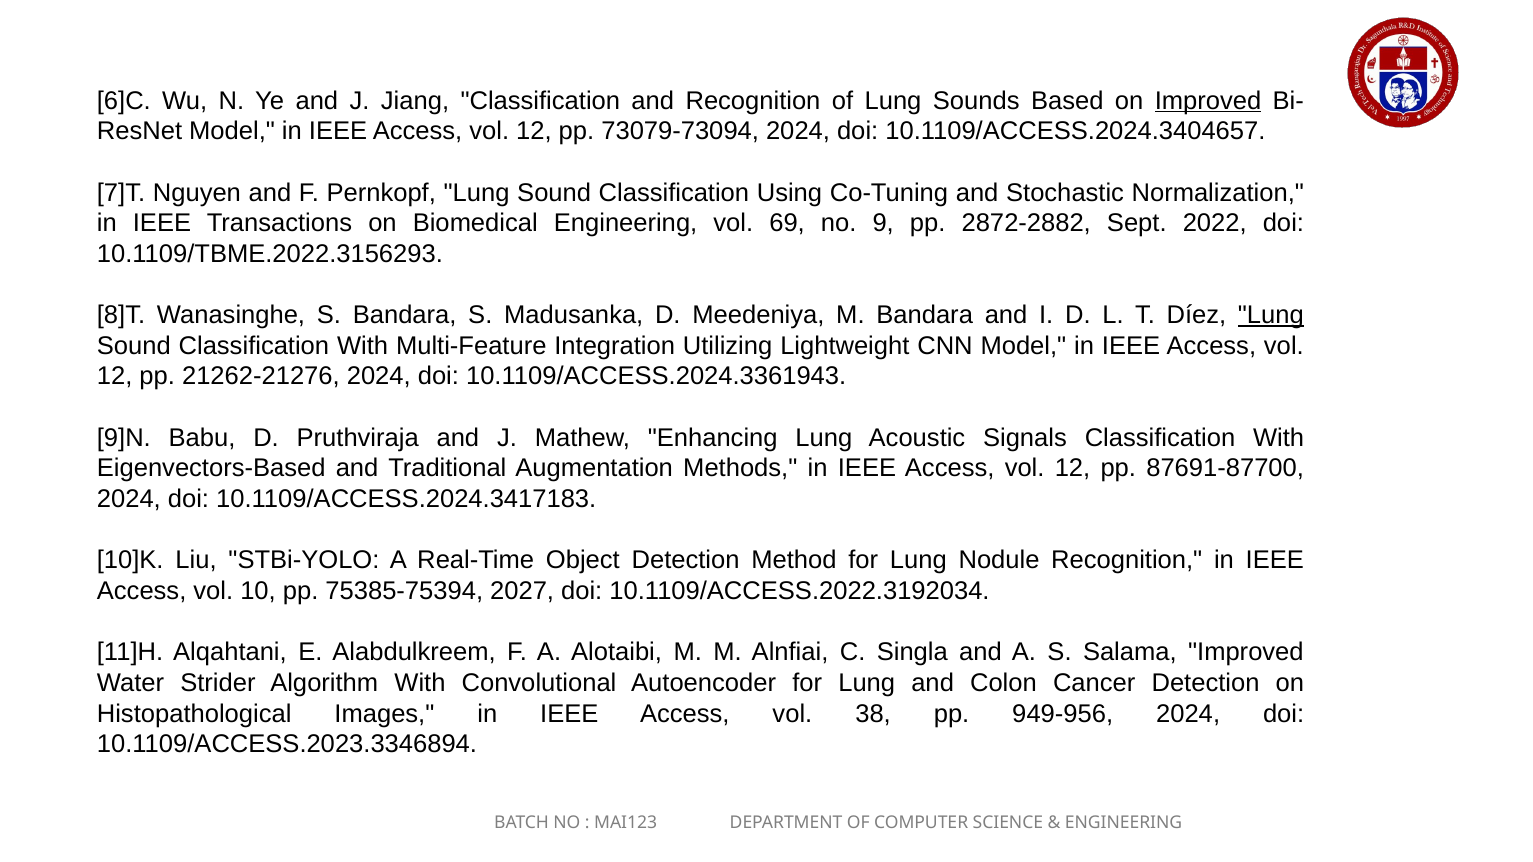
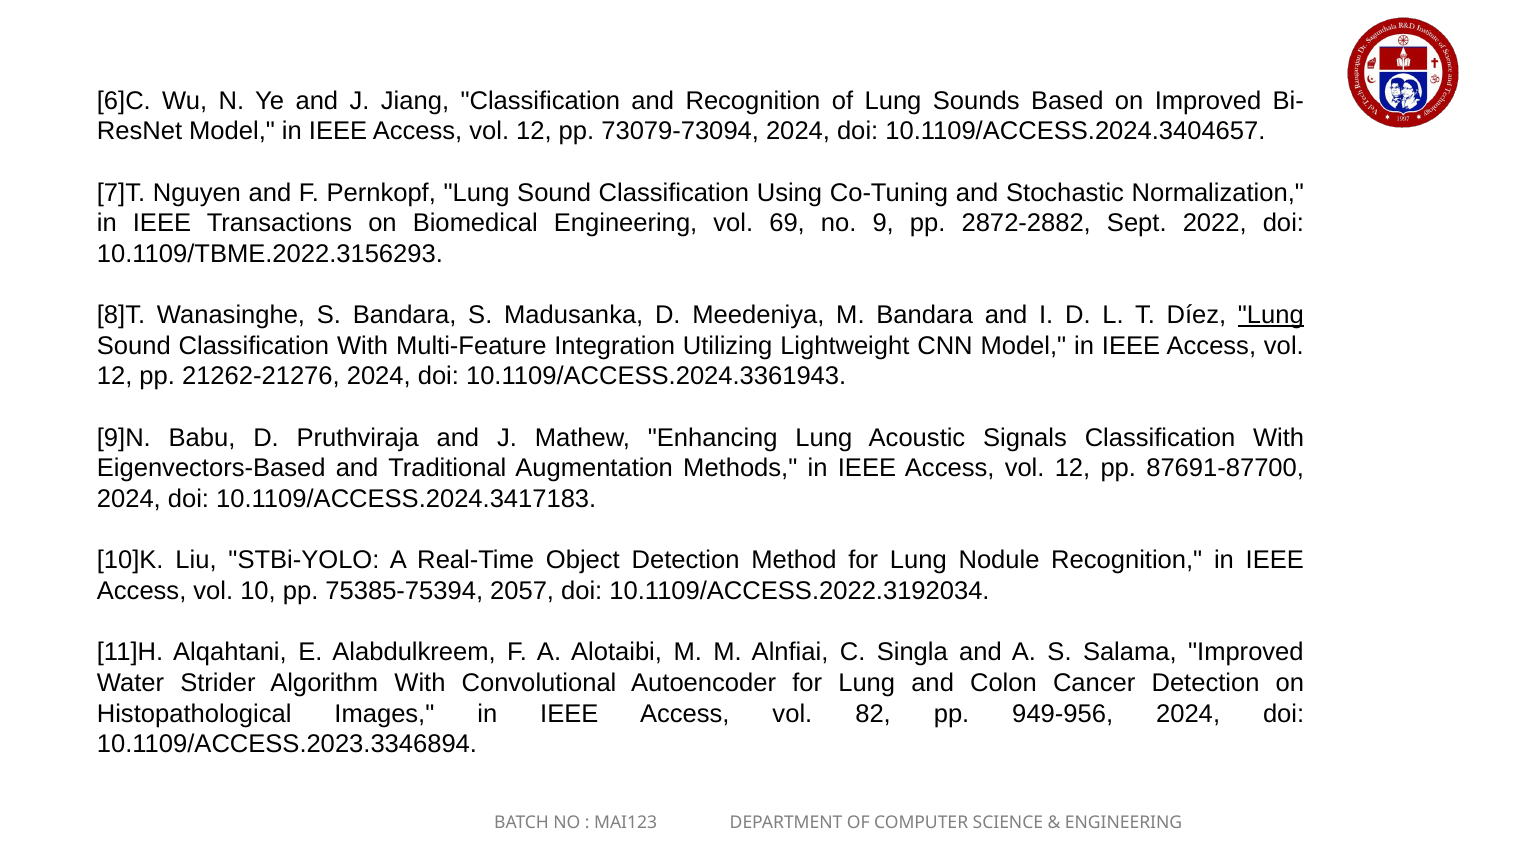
Improved underline: present -> none (1208, 101)
2027: 2027 -> 2057 (522, 591)
38: 38 -> 82 (873, 714)
